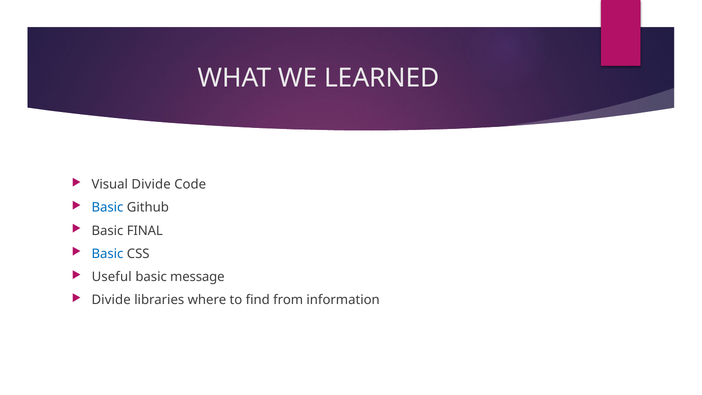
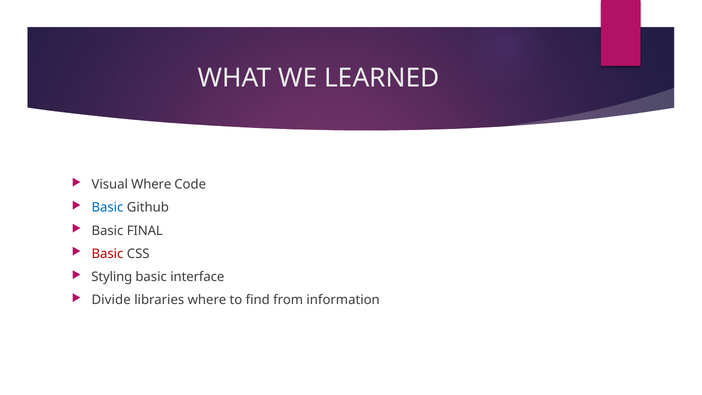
Visual Divide: Divide -> Where (151, 184)
Basic colour: blue -> red (107, 254)
Useful: Useful -> Styling (112, 277)
message: message -> interface (197, 277)
